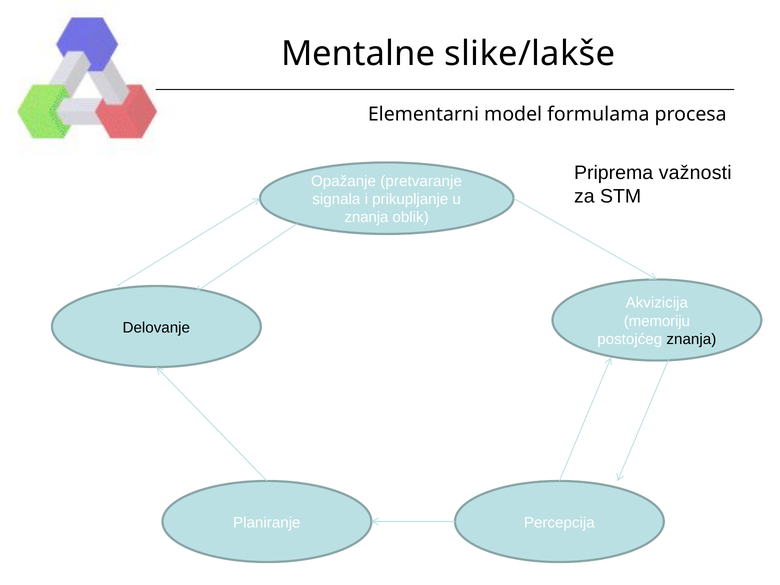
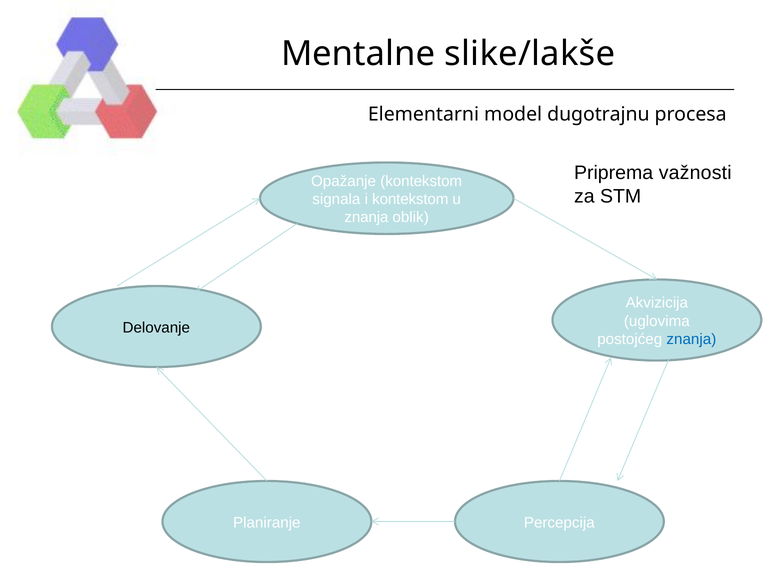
formulama: formulama -> dugotrajnu (598, 114)
Opažanje pretvaranje: pretvaranje -> kontekstom (421, 181)
i prikupljanje: prikupljanje -> kontekstom (410, 199)
memoriju: memoriju -> uglovima (657, 321)
znanja colour: black -> blue (691, 339)
